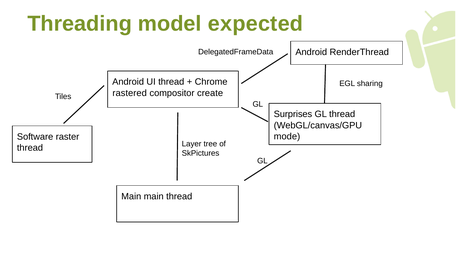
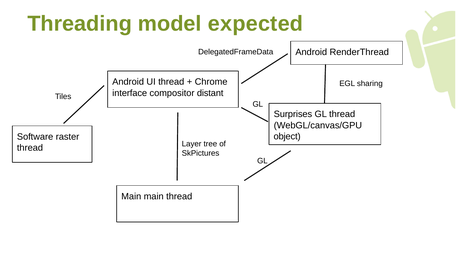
rastered: rastered -> interface (130, 93)
create: create -> distant (210, 93)
mode: mode -> object (287, 136)
